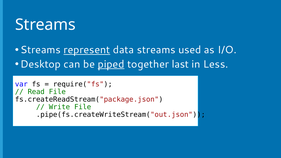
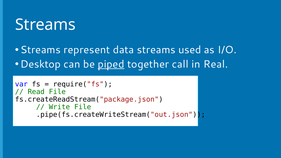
represent underline: present -> none (87, 50)
last: last -> call (180, 64)
Less: Less -> Real (216, 64)
